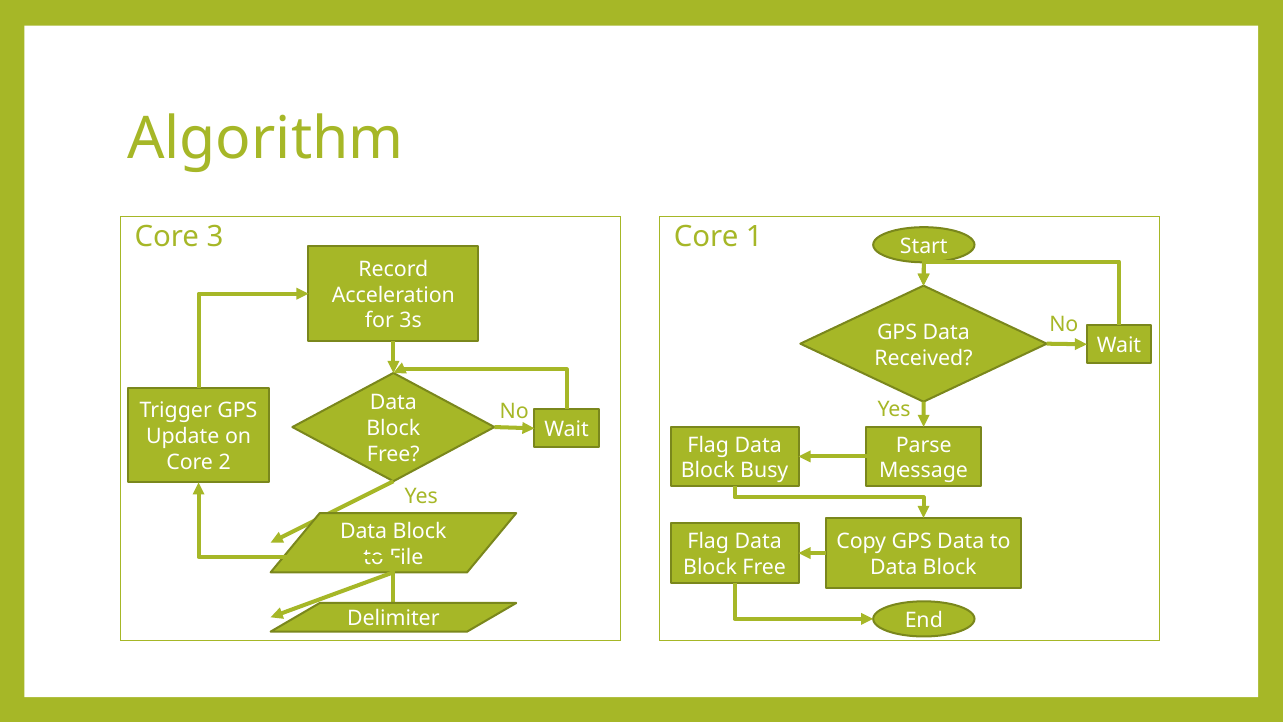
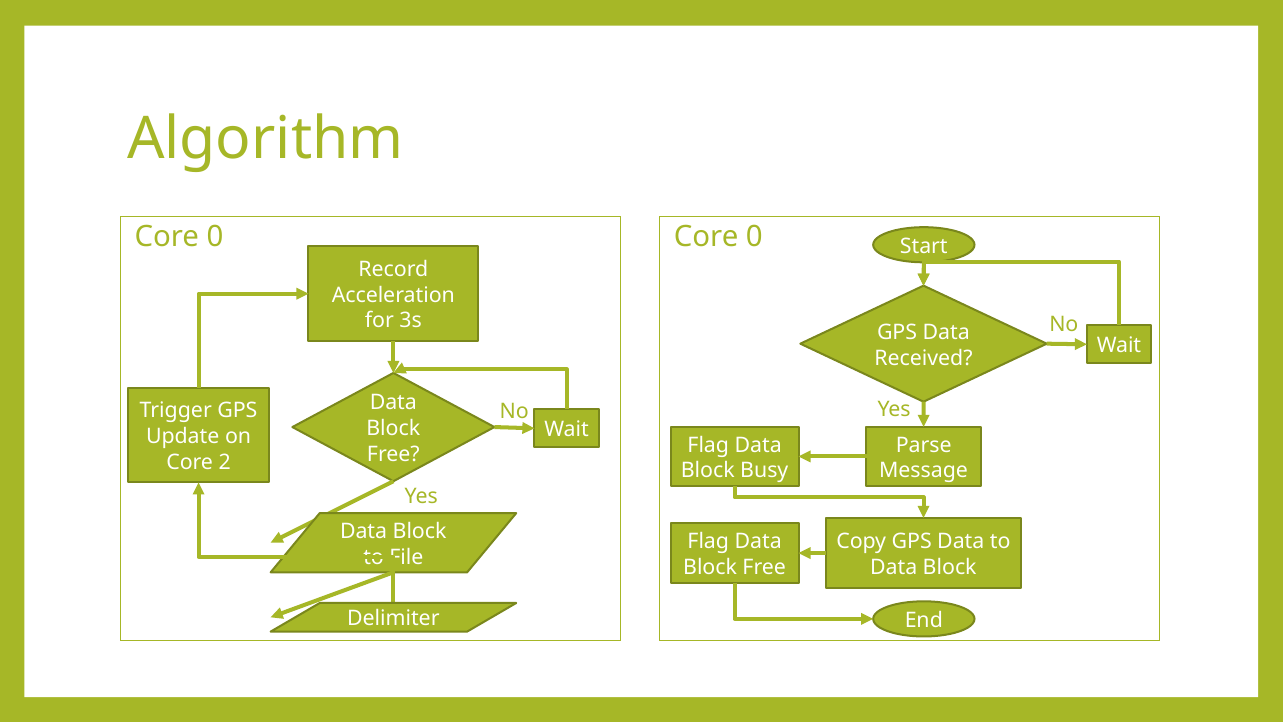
3: 3 -> 0 (215, 237)
1: 1 -> 0 (754, 237)
